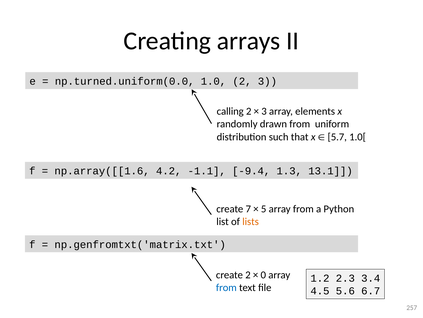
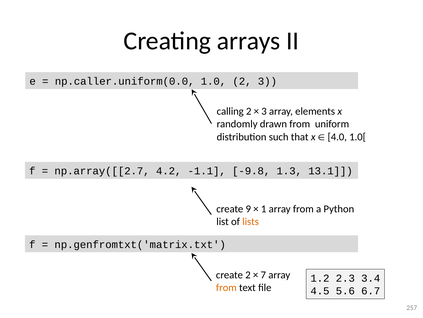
np.turned.uniform(0.0: np.turned.uniform(0.0 -> np.caller.uniform(0.0 (125, 81)
5.7: 5.7 -> 4.0 (337, 137)
np.array([[1.6: np.array([[1.6 -> np.array([[2.7 (102, 171)
-9.4: -9.4 -> -9.8 (251, 171)
7: 7 -> 9 (248, 208)
5: 5 -> 1 (264, 208)
0: 0 -> 7 (263, 274)
from colour: blue -> orange (226, 287)
